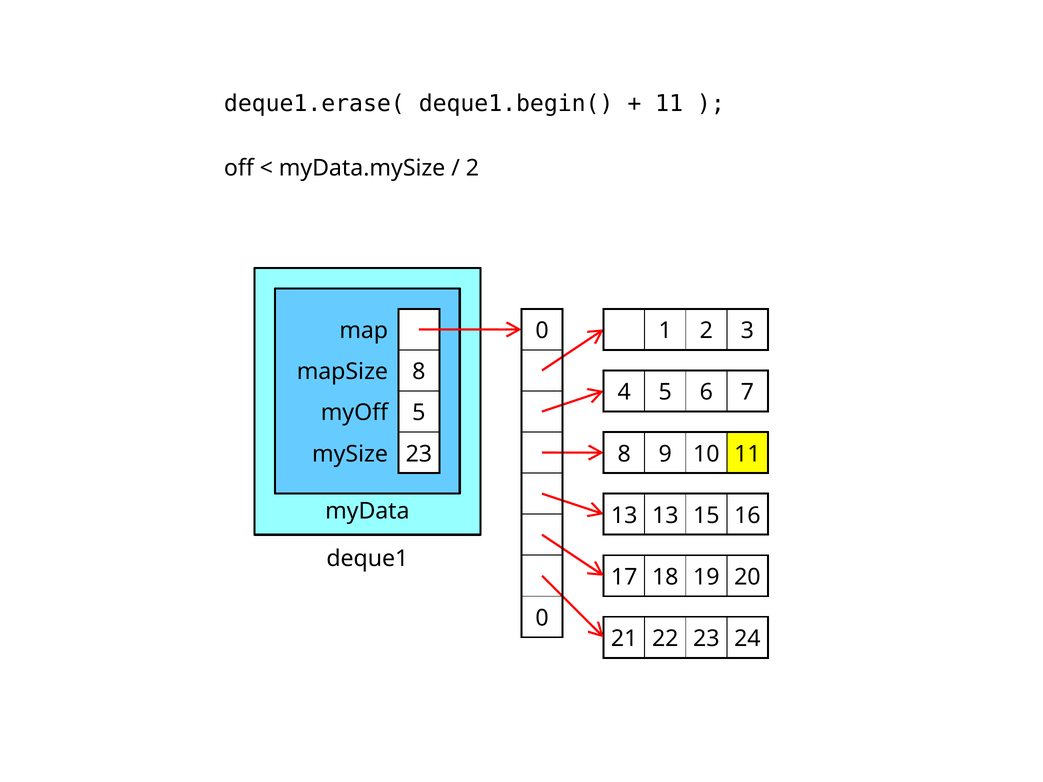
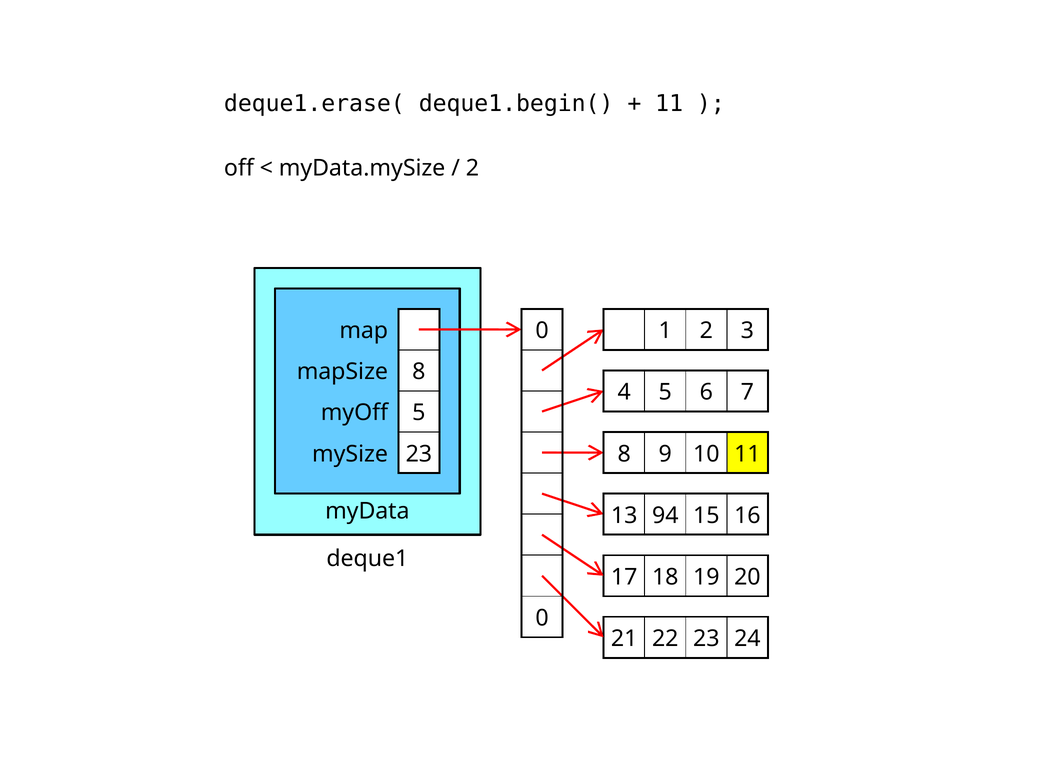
13 13: 13 -> 94 (665, 516)
